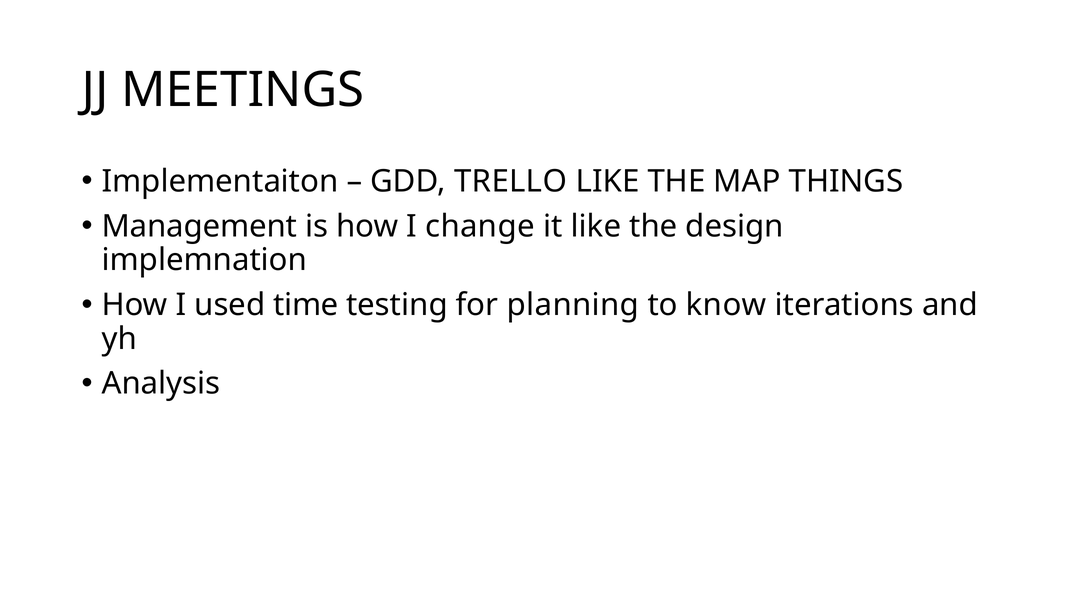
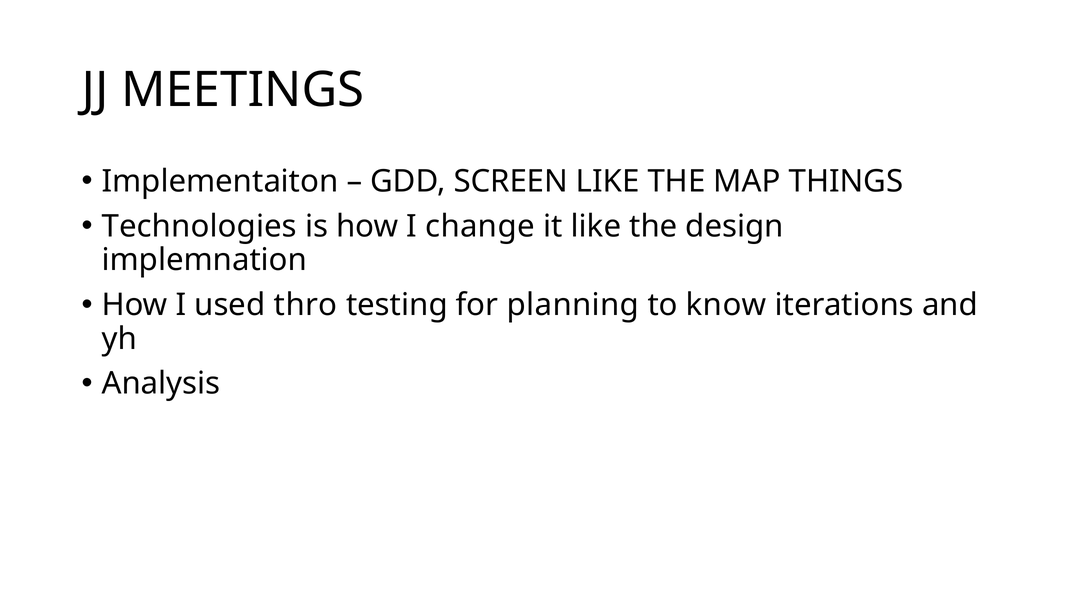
TRELLO: TRELLO -> SCREEN (511, 181)
Management: Management -> Technologies (199, 226)
time: time -> thro (306, 305)
